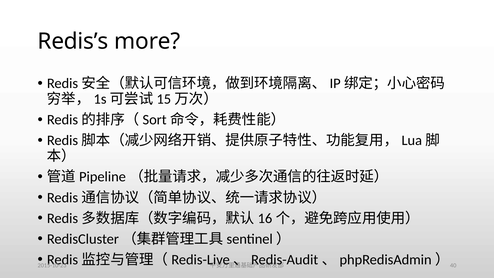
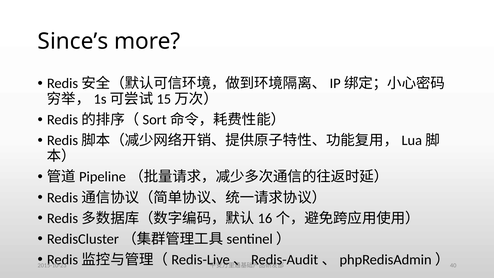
Redis’s: Redis’s -> Since’s (73, 41)
